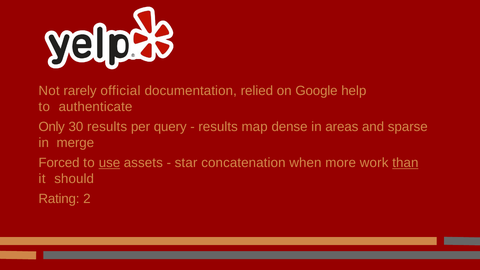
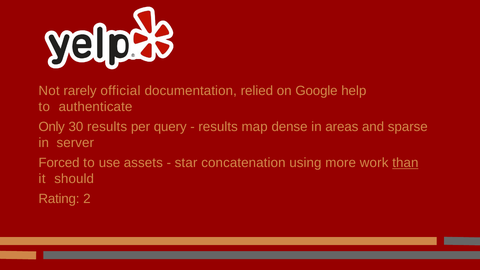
merge: merge -> server (75, 143)
use underline: present -> none (109, 163)
when: when -> using (305, 163)
